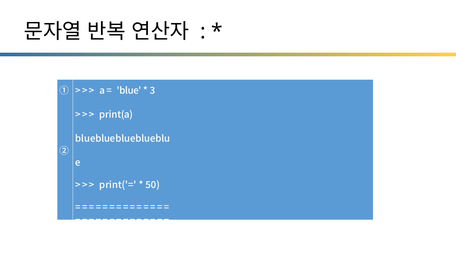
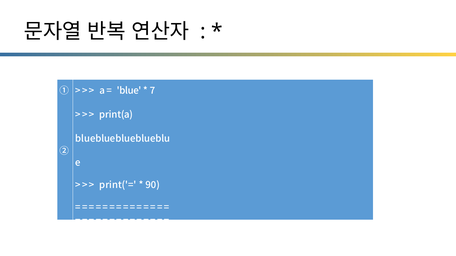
3: 3 -> 7 (153, 91)
50: 50 -> 90 (153, 185)
